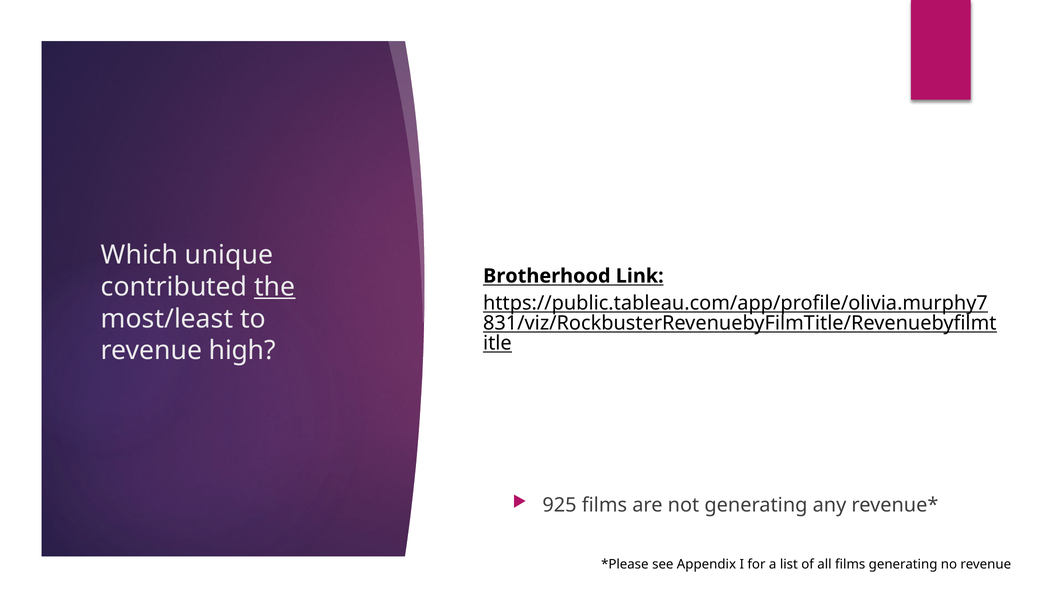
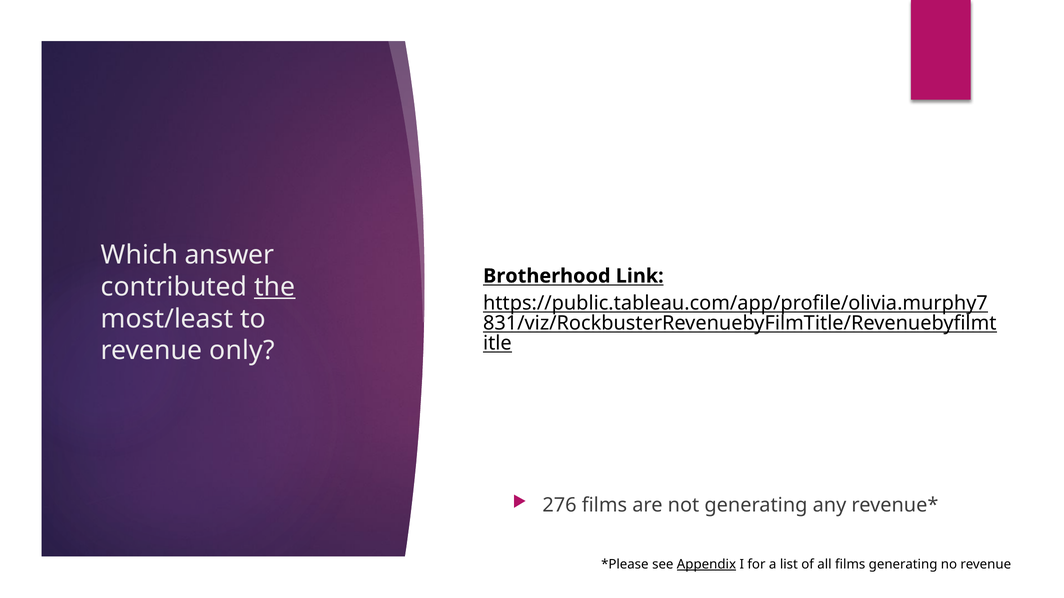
unique: unique -> answer (229, 255)
high: high -> only (242, 351)
925: 925 -> 276 (560, 505)
Appendix underline: none -> present (706, 565)
